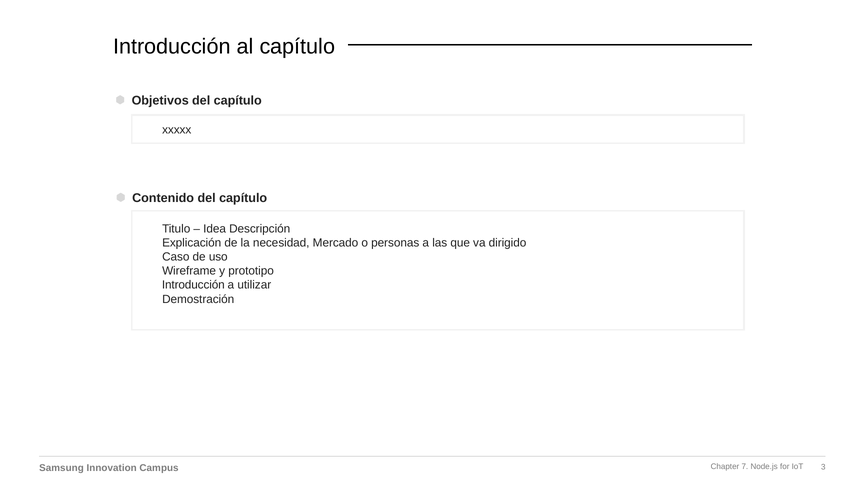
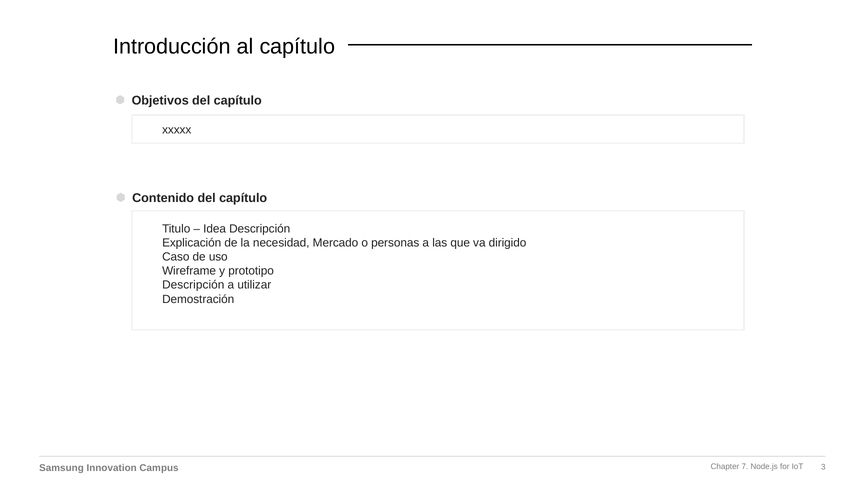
Introducción: Introducción -> Descripción (193, 285)
